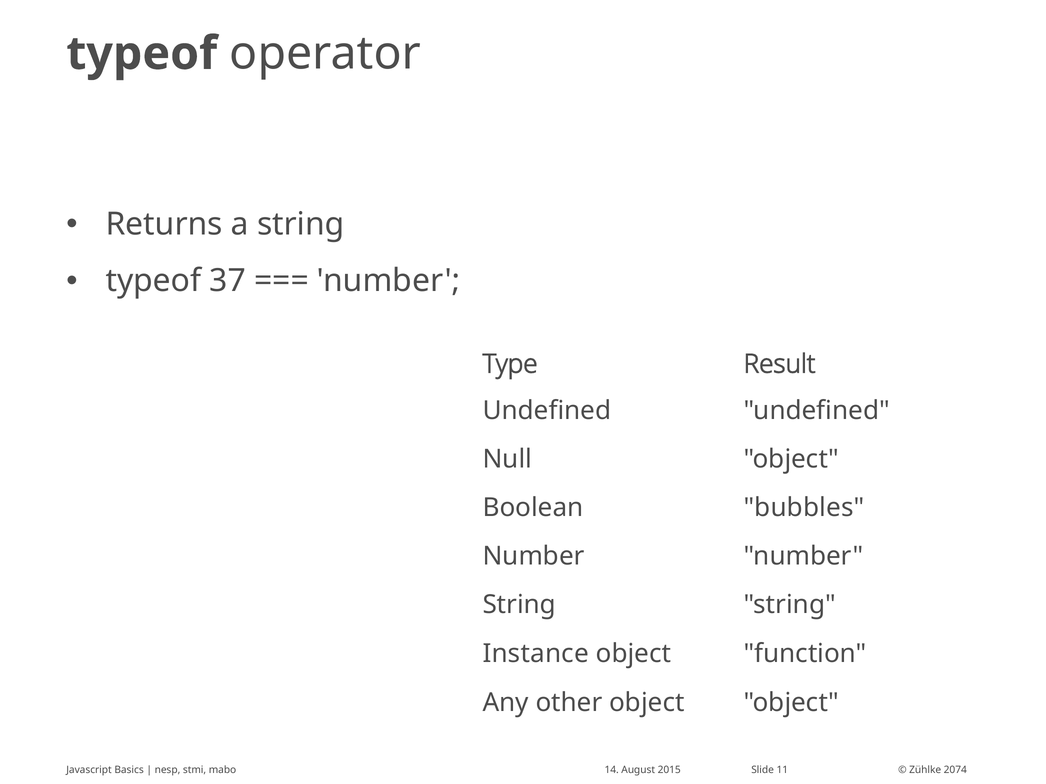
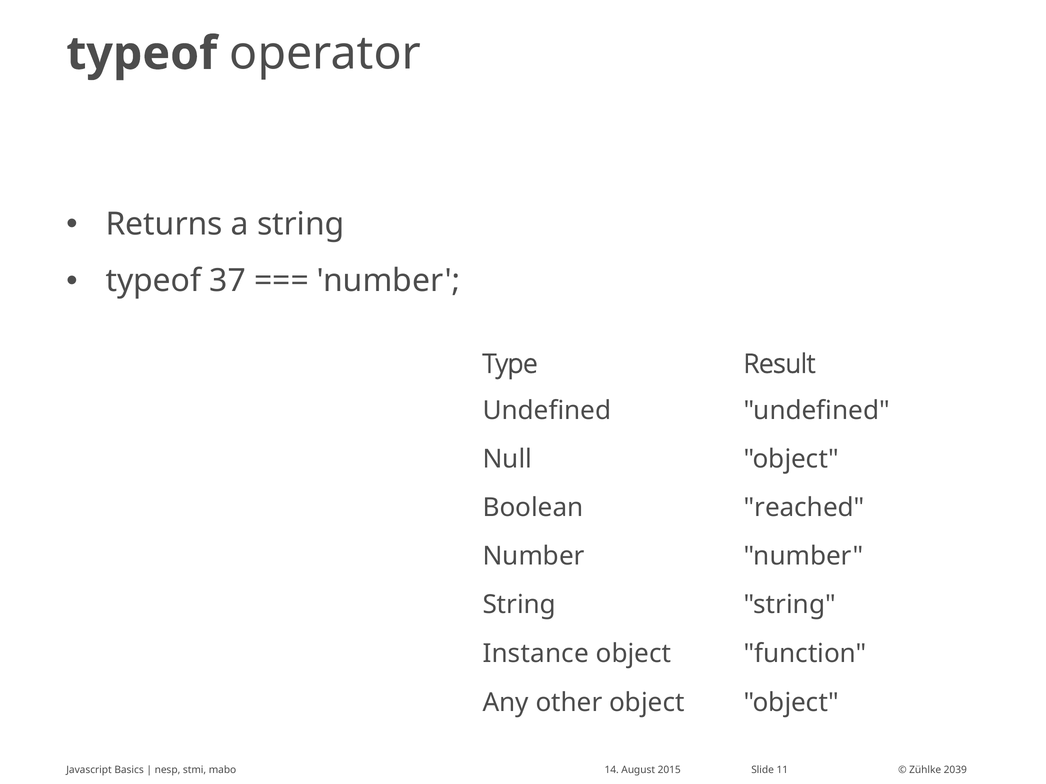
bubbles: bubbles -> reached (804, 508)
2074: 2074 -> 2039 (955, 770)
